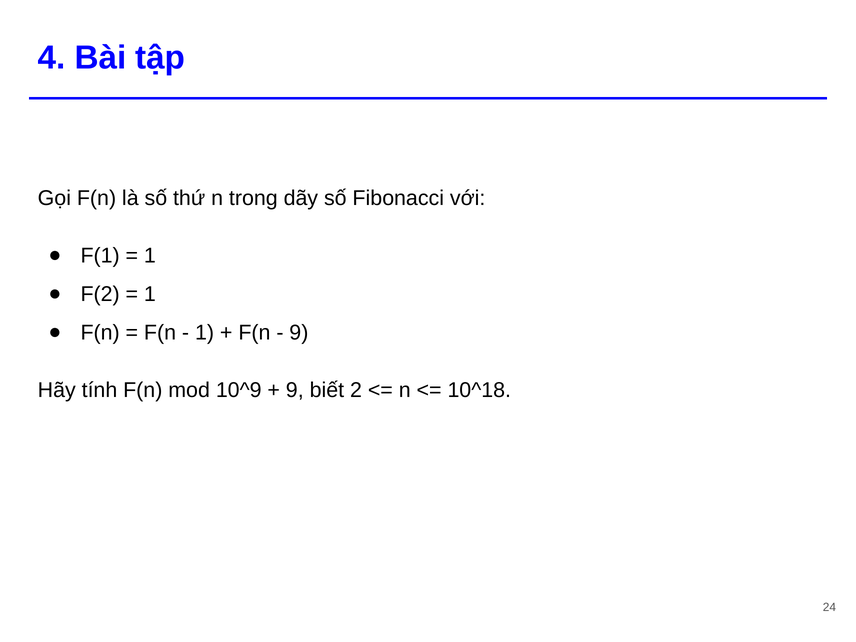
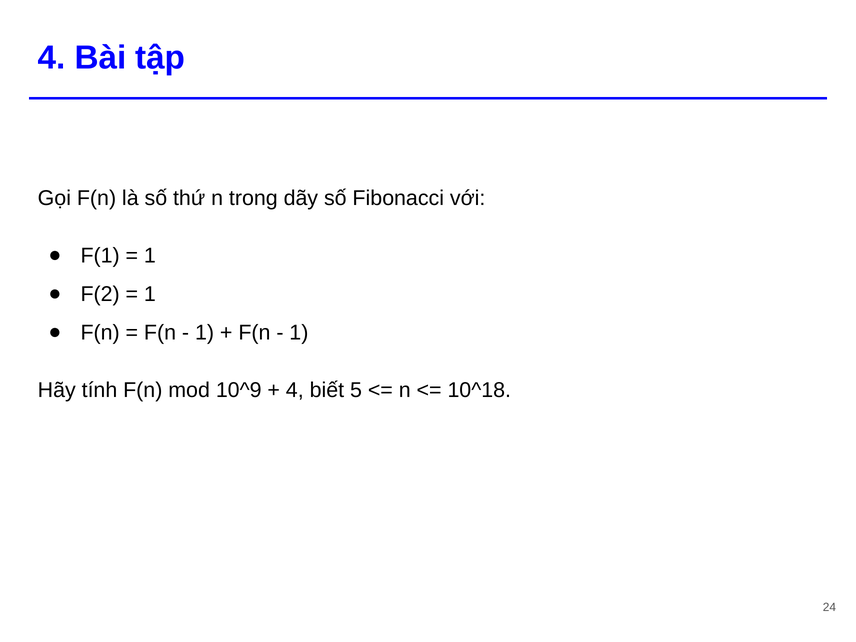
9: 9 -> 1 (299, 333)
9: 9 -> 4 (295, 390)
2: 2 -> 5 (356, 390)
